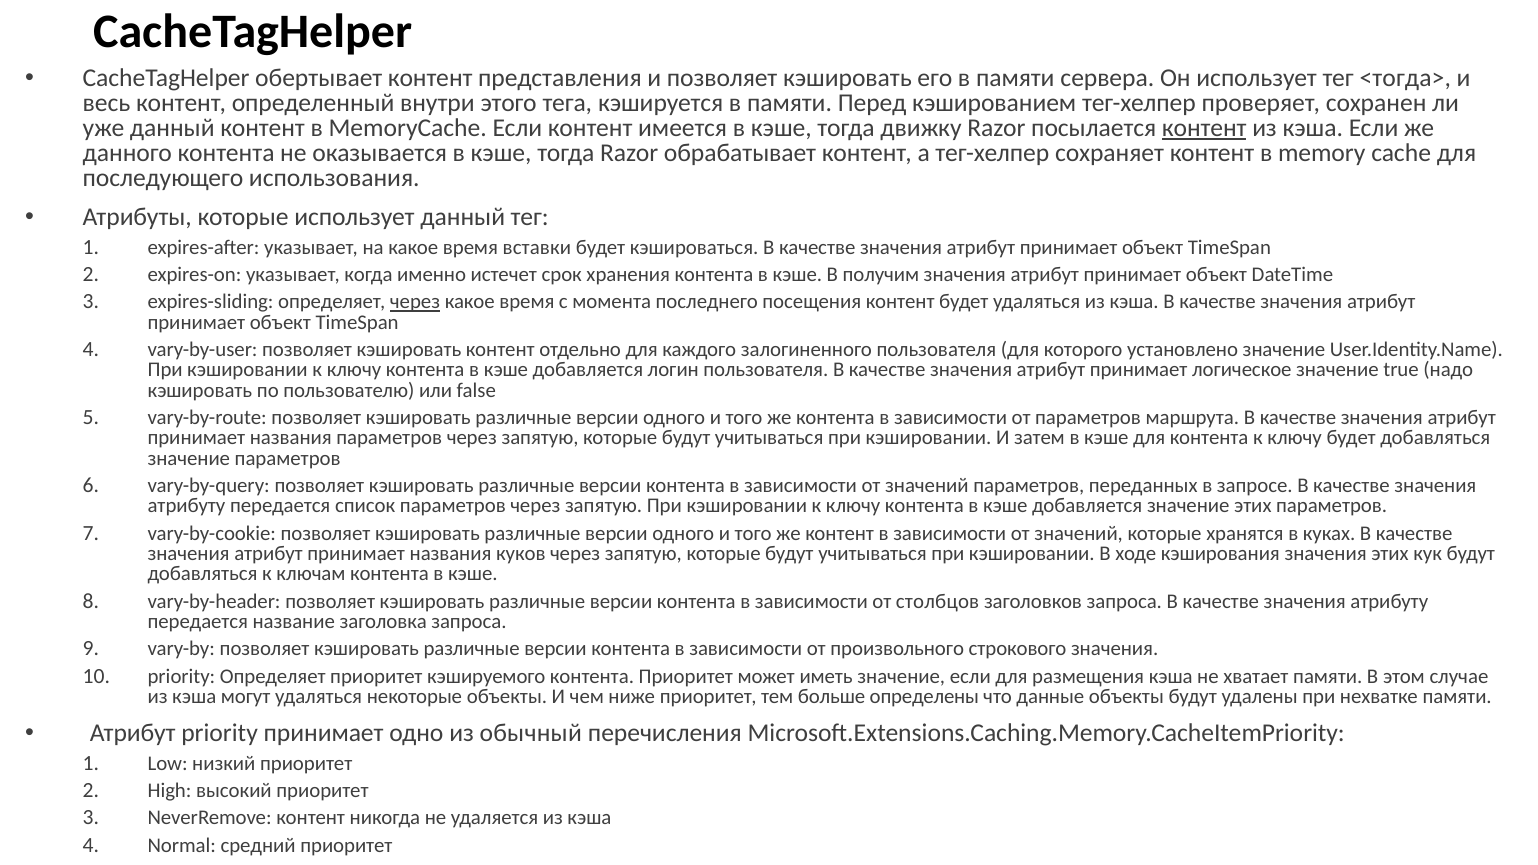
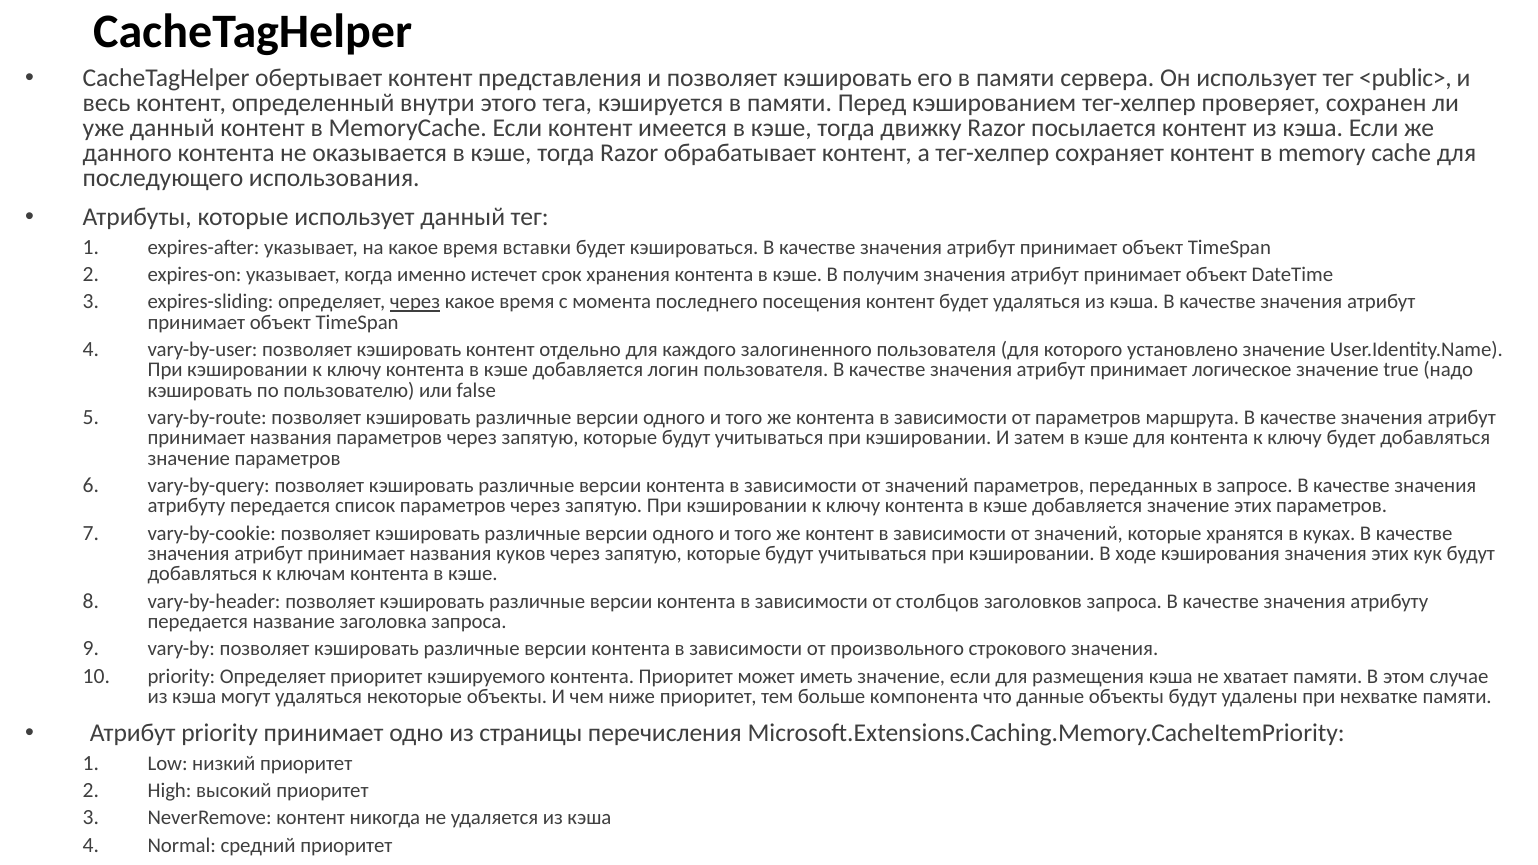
<тогда>: <тогда> -> <public> (1405, 78)
контент underline: present -> none (1204, 128)
определены: определены -> компонента (924, 697)
обычный: обычный -> страницы (531, 733)
